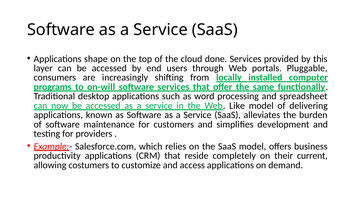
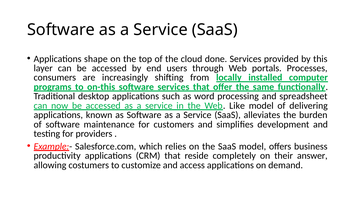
Pluggable: Pluggable -> Processes (307, 68)
on-will: on-will -> on-this (101, 87)
current: current -> answer (312, 155)
